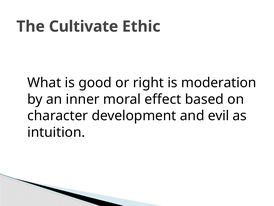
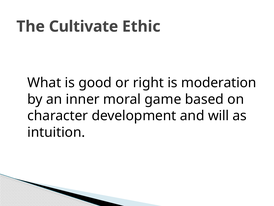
effect: effect -> game (163, 99)
evil: evil -> will (219, 116)
